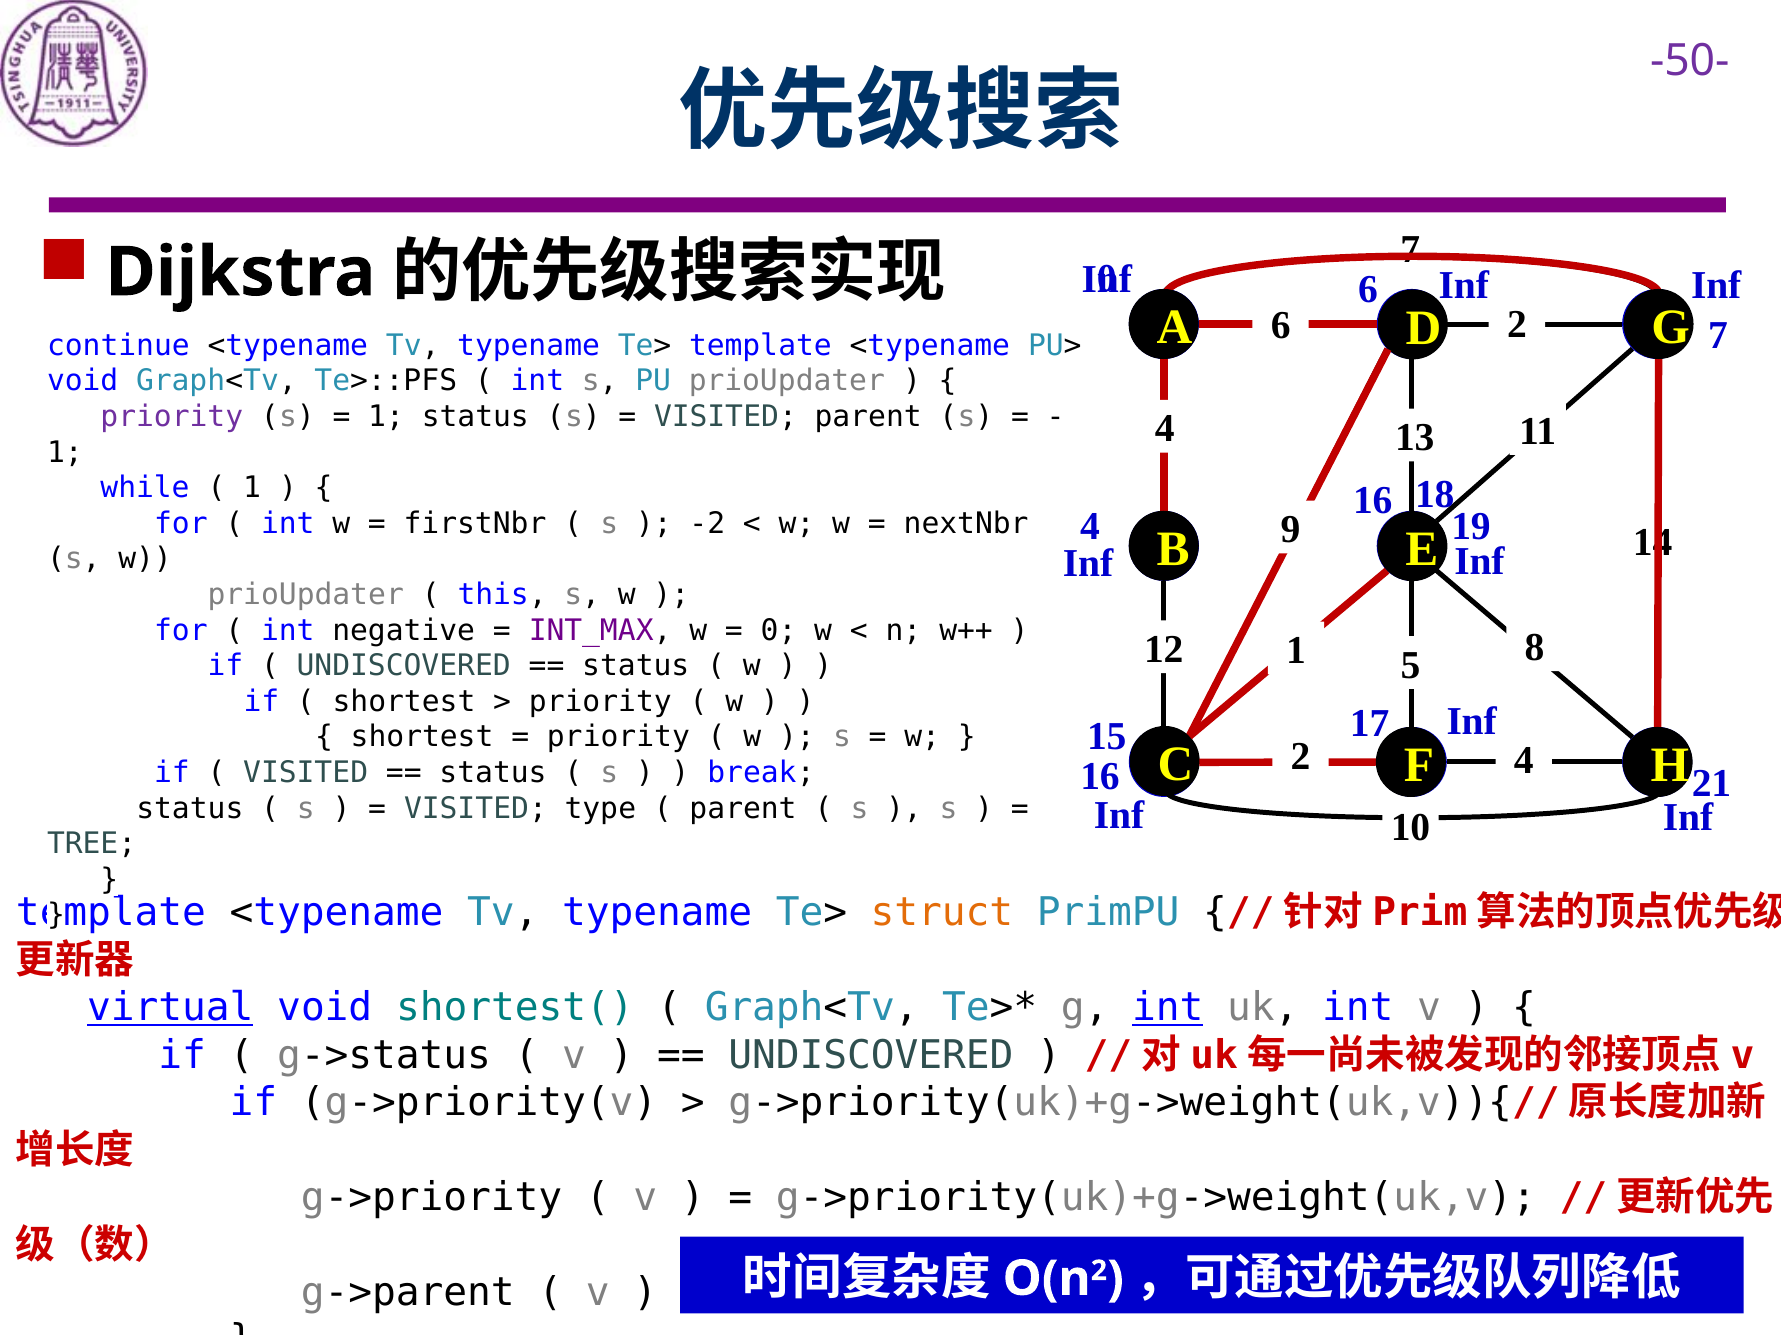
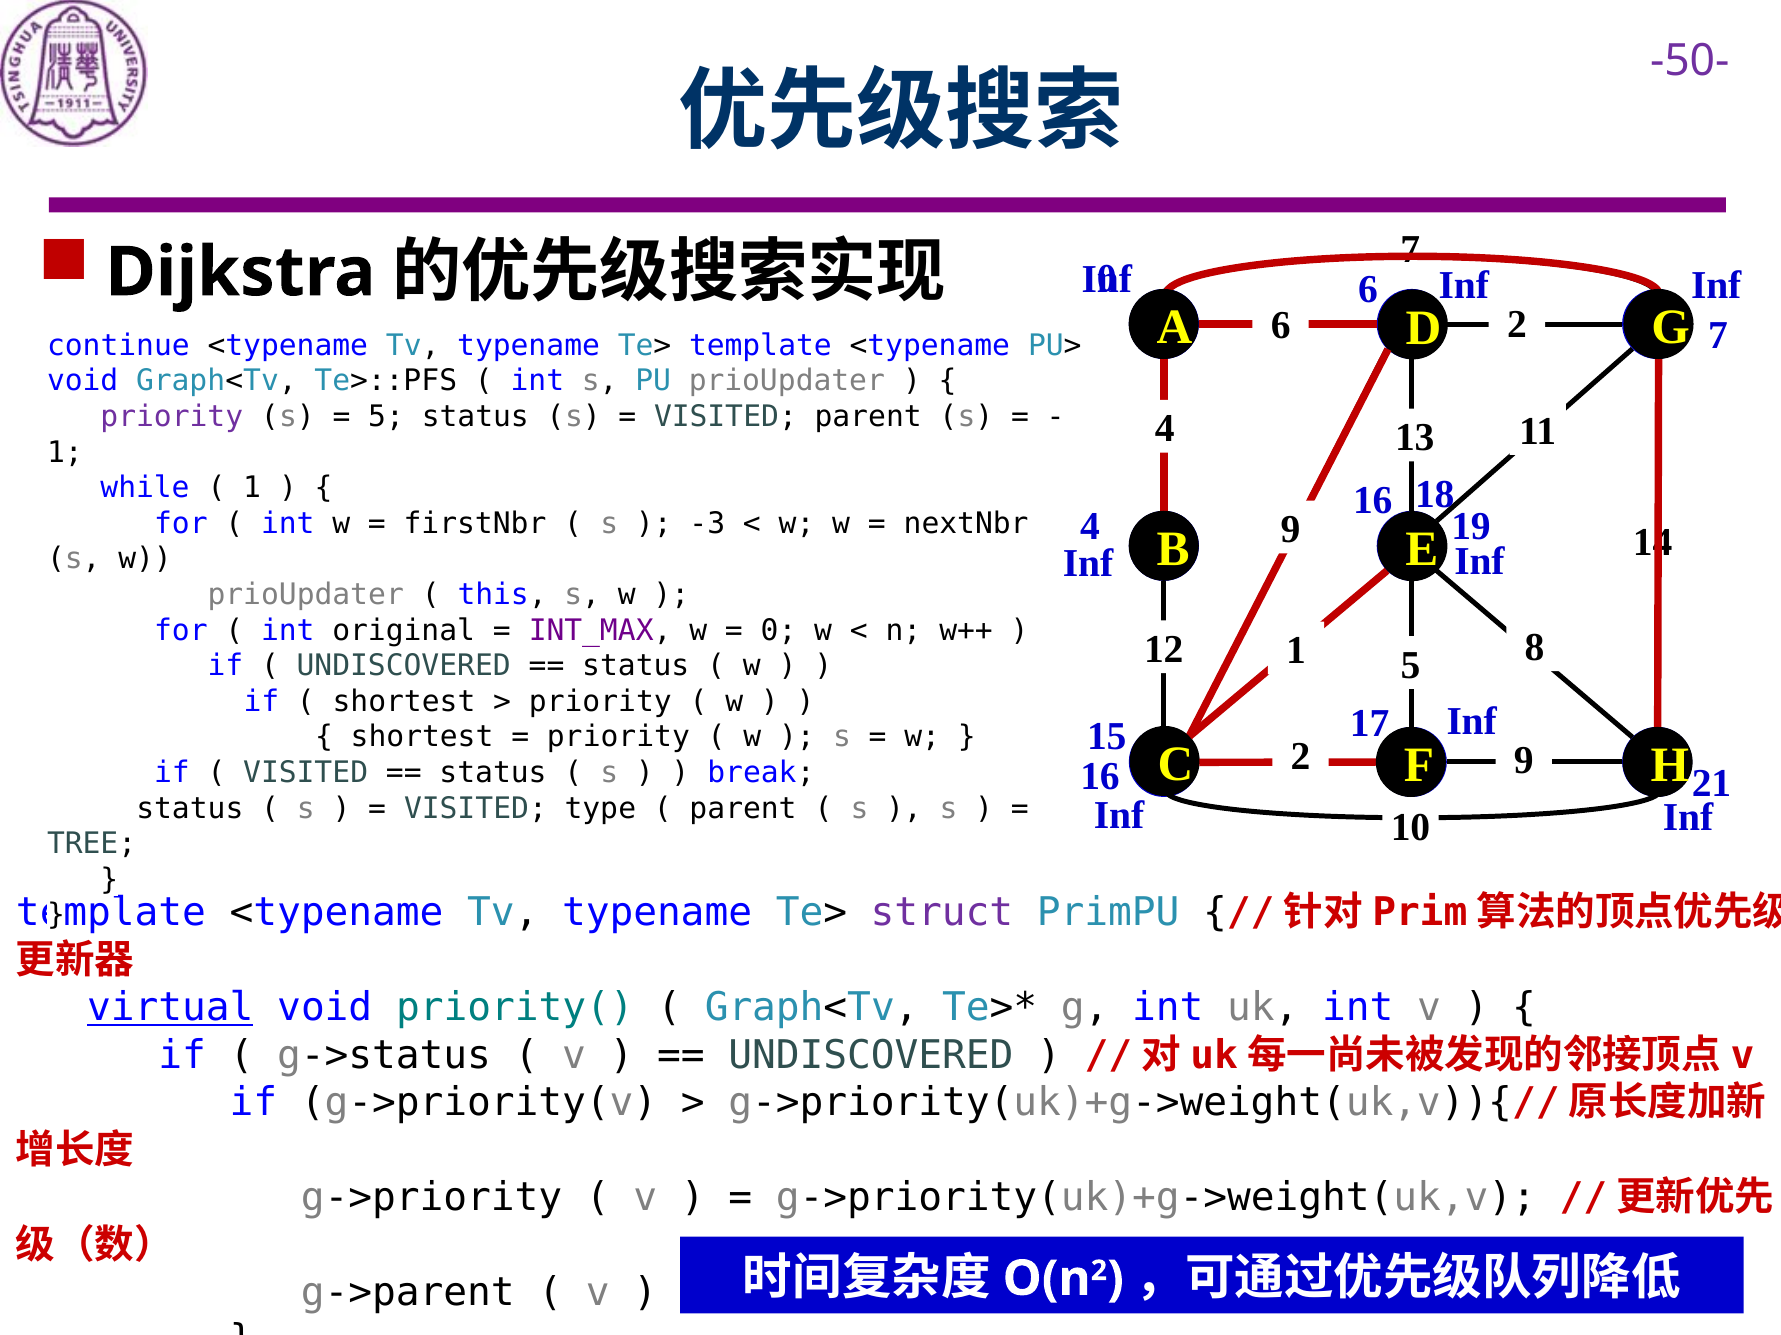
1: 1 -> 5 (386, 417)
-2: -2 -> -3 (707, 524)
negative: negative -> original (404, 631)
4: 4 -> 9 (1524, 760)
struct colour: orange -> purple (942, 913)
shortest(: shortest( -> priority( (515, 1008)
int underline: present -> none (1168, 1008)
